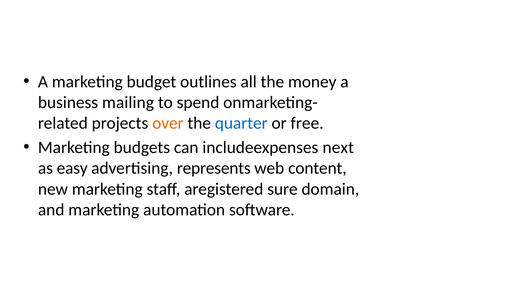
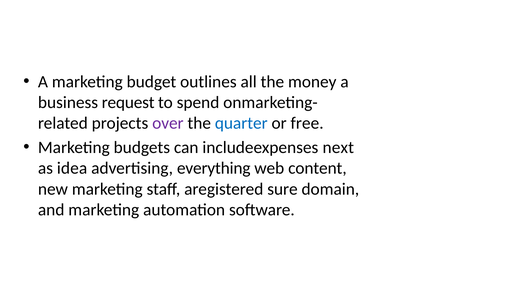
mailing: mailing -> request (128, 102)
over colour: orange -> purple (168, 123)
easy: easy -> idea (72, 168)
represents: represents -> everything (214, 168)
